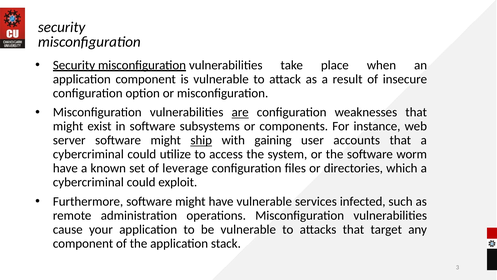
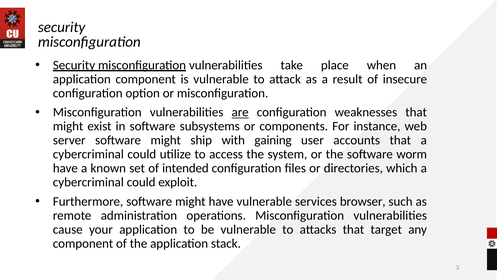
ship underline: present -> none (201, 140)
leverage: leverage -> intended (185, 168)
infected: infected -> browser (363, 201)
